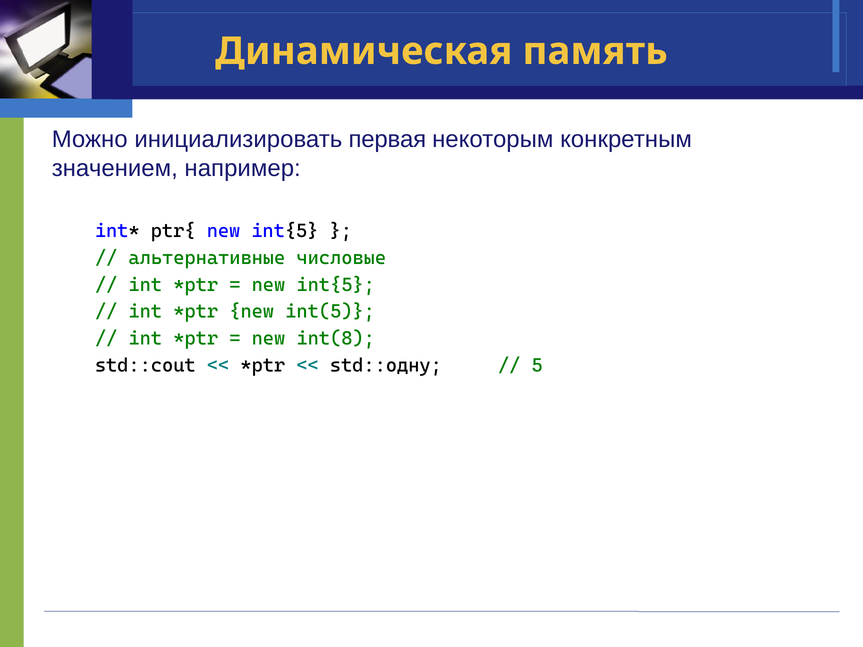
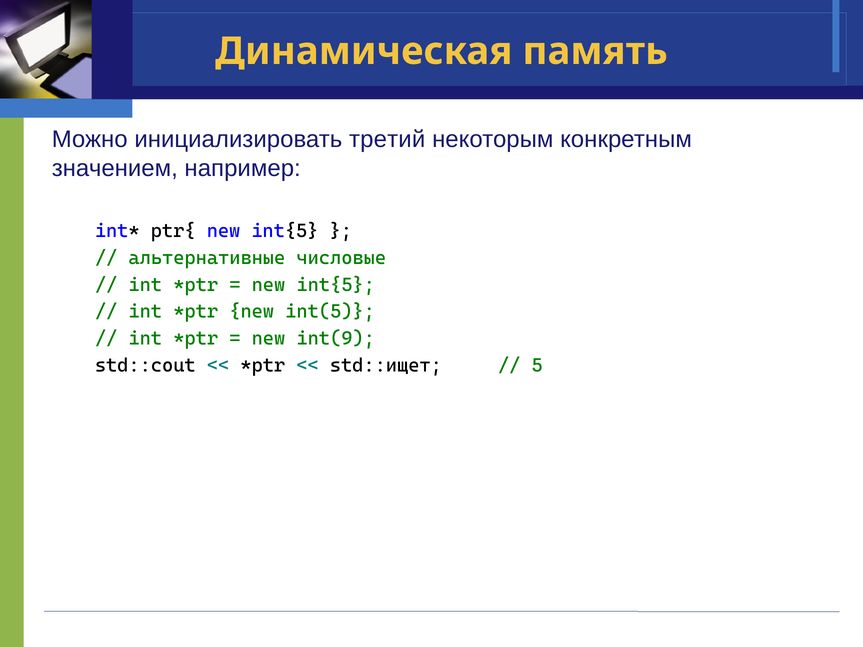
первая: первая -> третий (387, 140)
int(8: int(8 -> int(9 (336, 339)
std::одну: std::одну -> std::ищет (386, 365)
